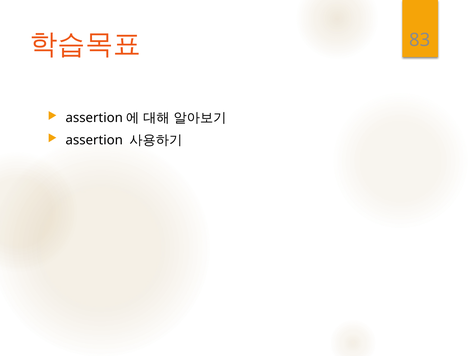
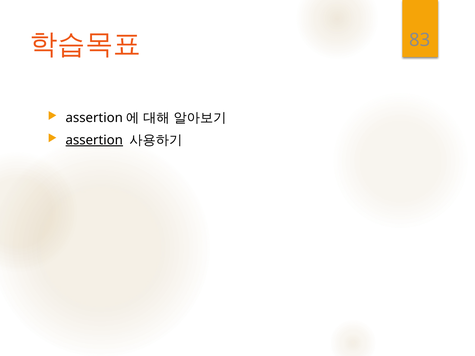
assertion underline: none -> present (94, 140)
